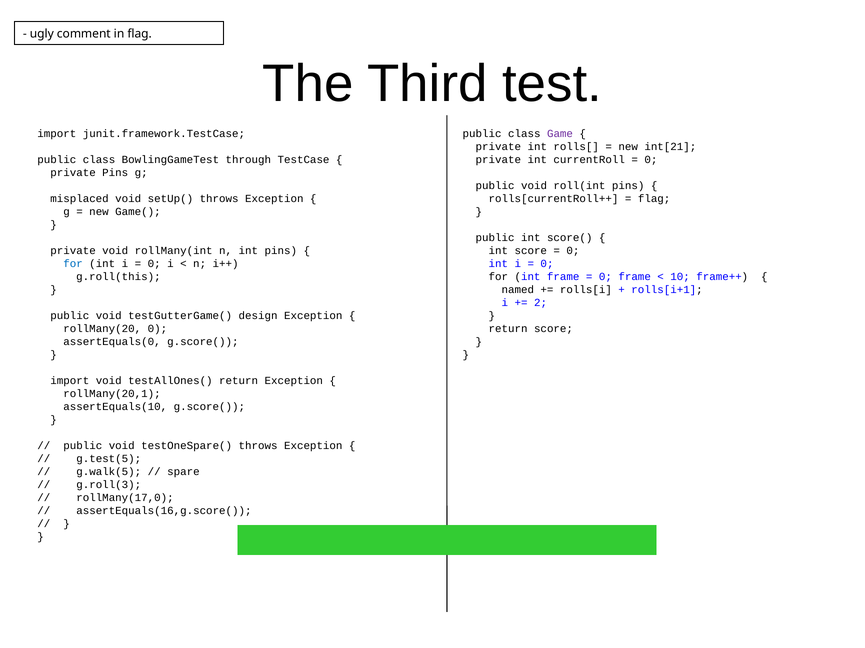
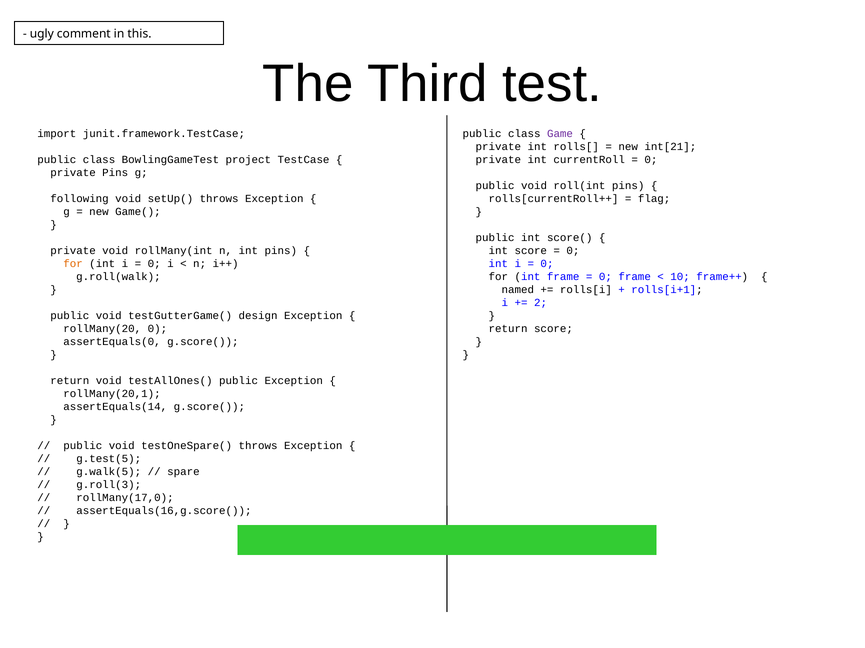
in flag: flag -> this (139, 34)
through: through -> project (248, 160)
misplaced: misplaced -> following (80, 199)
for colour: blue -> orange (73, 264)
g.roll(this: g.roll(this -> g.roll(walk (118, 277)
import: import -> return (70, 381)
testAllOnes( return: return -> public (239, 381)
assertEquals(10: assertEquals(10 -> assertEquals(14 (115, 407)
